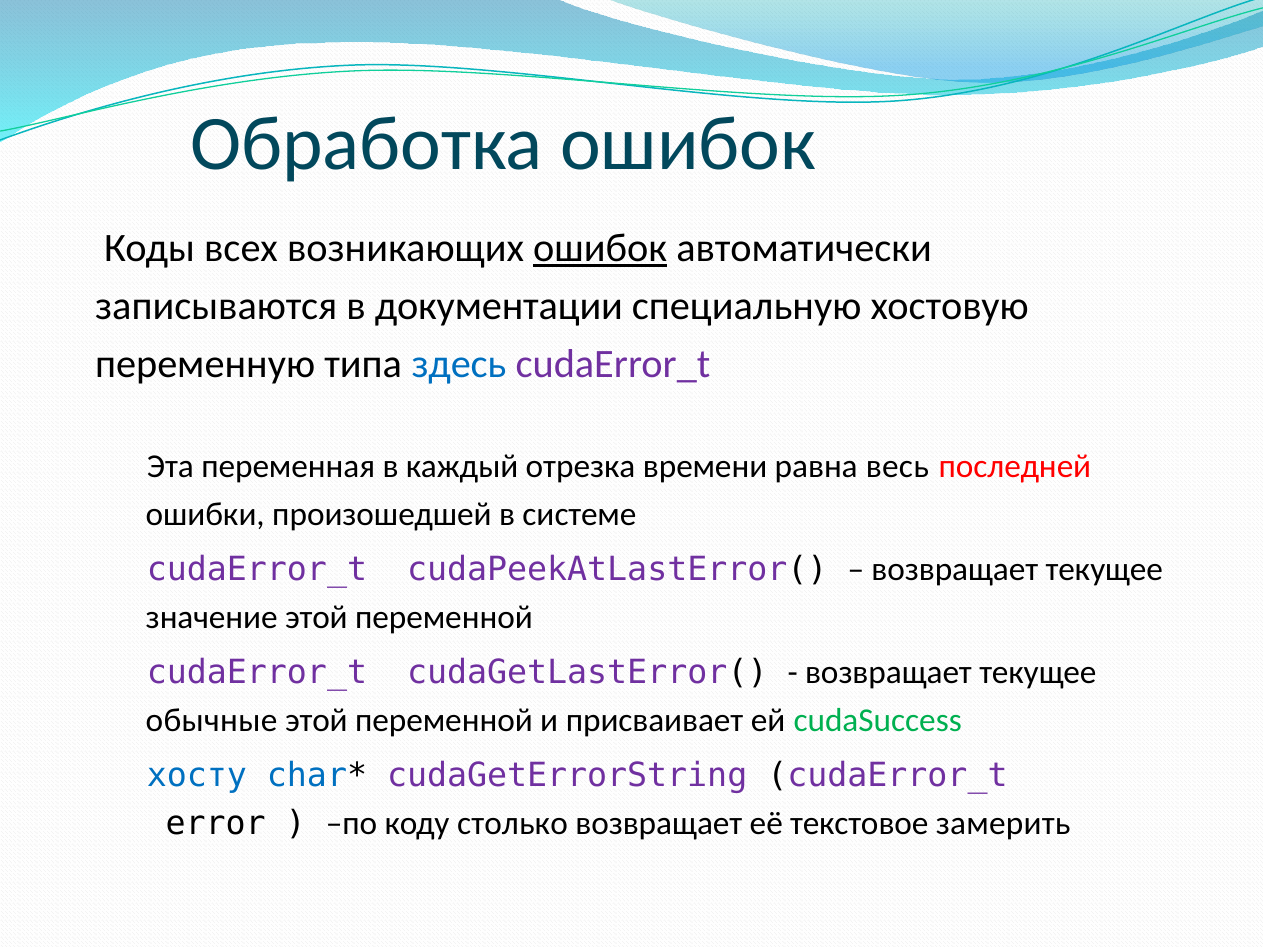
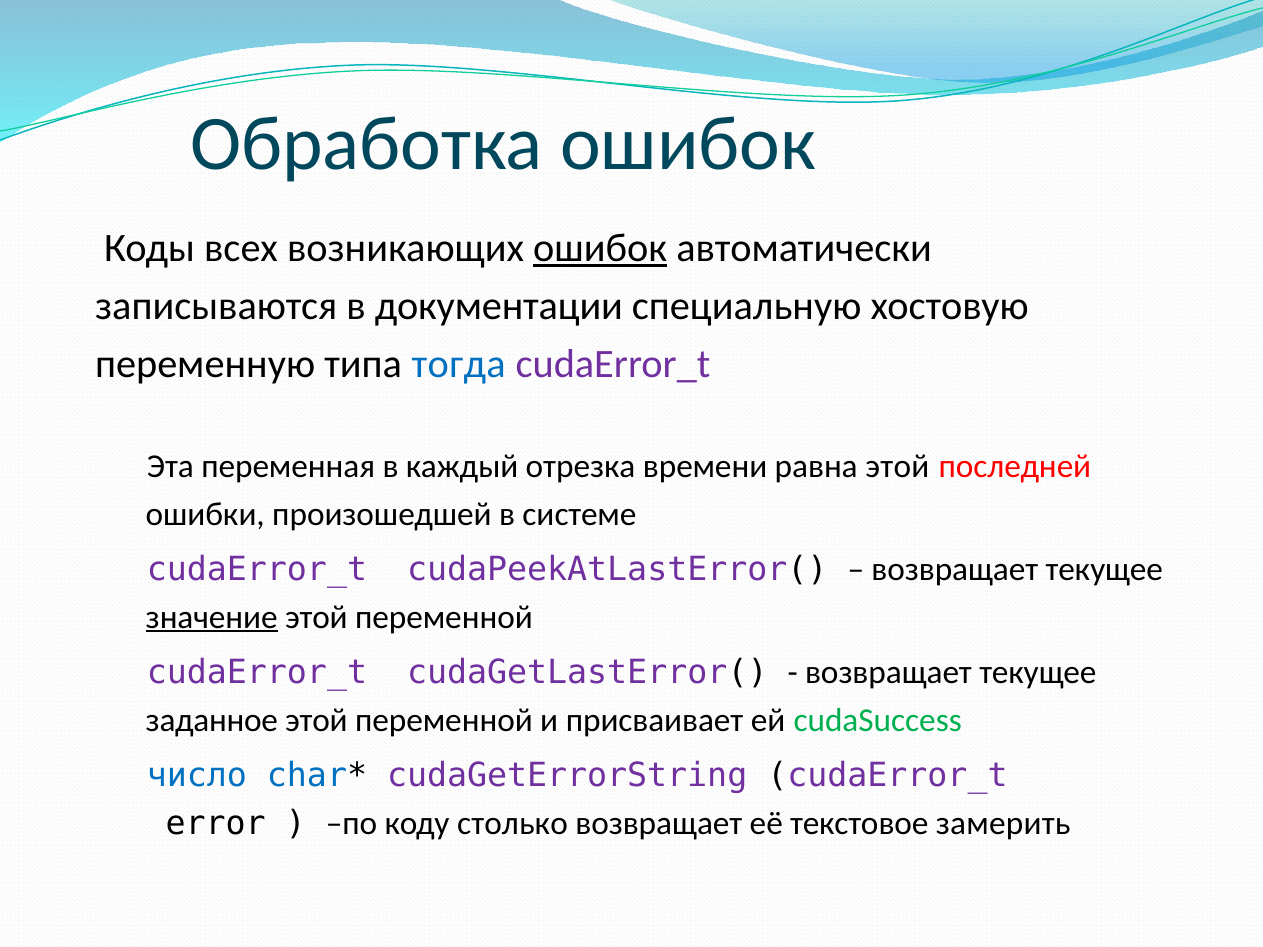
здесь: здесь -> тогда (459, 364)
равна весь: весь -> этой (897, 466)
значение underline: none -> present (212, 617)
обычные: обычные -> заданное (212, 720)
хосту: хосту -> число (197, 775)
